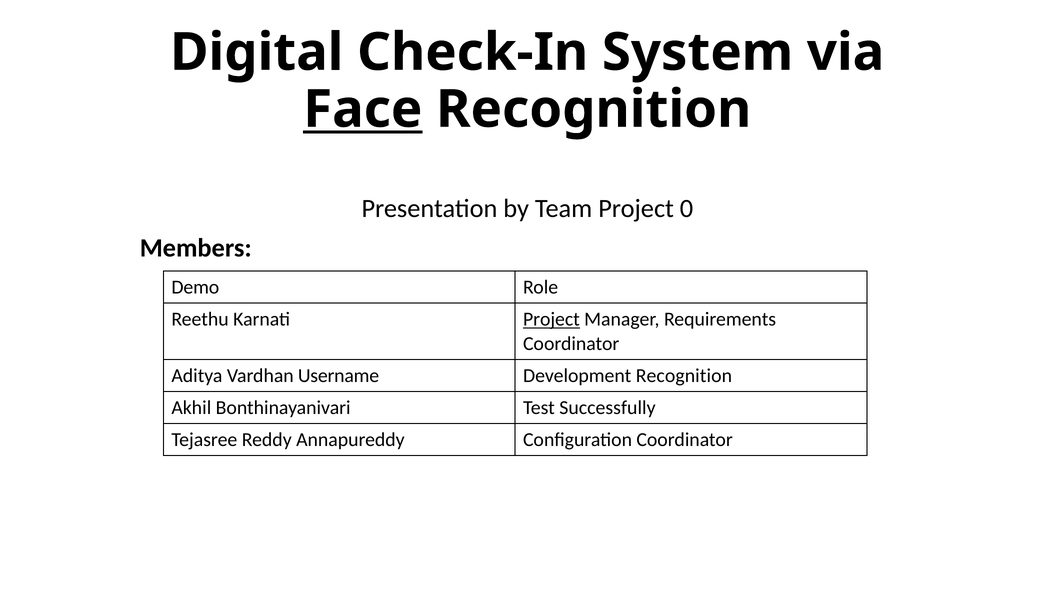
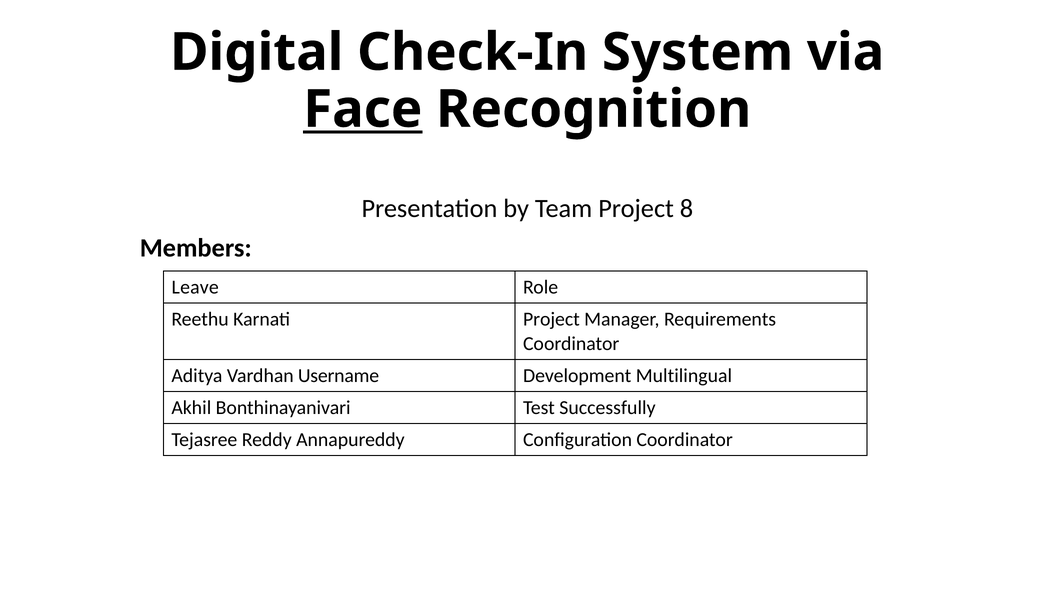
0: 0 -> 8 (687, 209)
Demo: Demo -> Leave (195, 288)
Project underline: present -> none (551, 320)
Development Recognition: Recognition -> Multilingual (684, 376)
